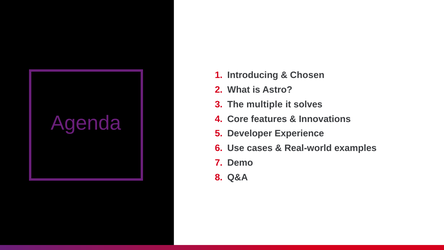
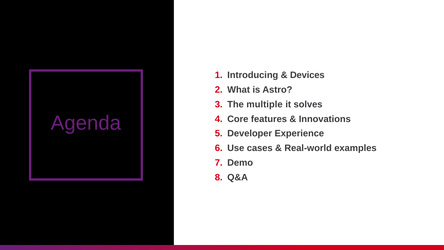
Chosen: Chosen -> Devices (307, 75)
